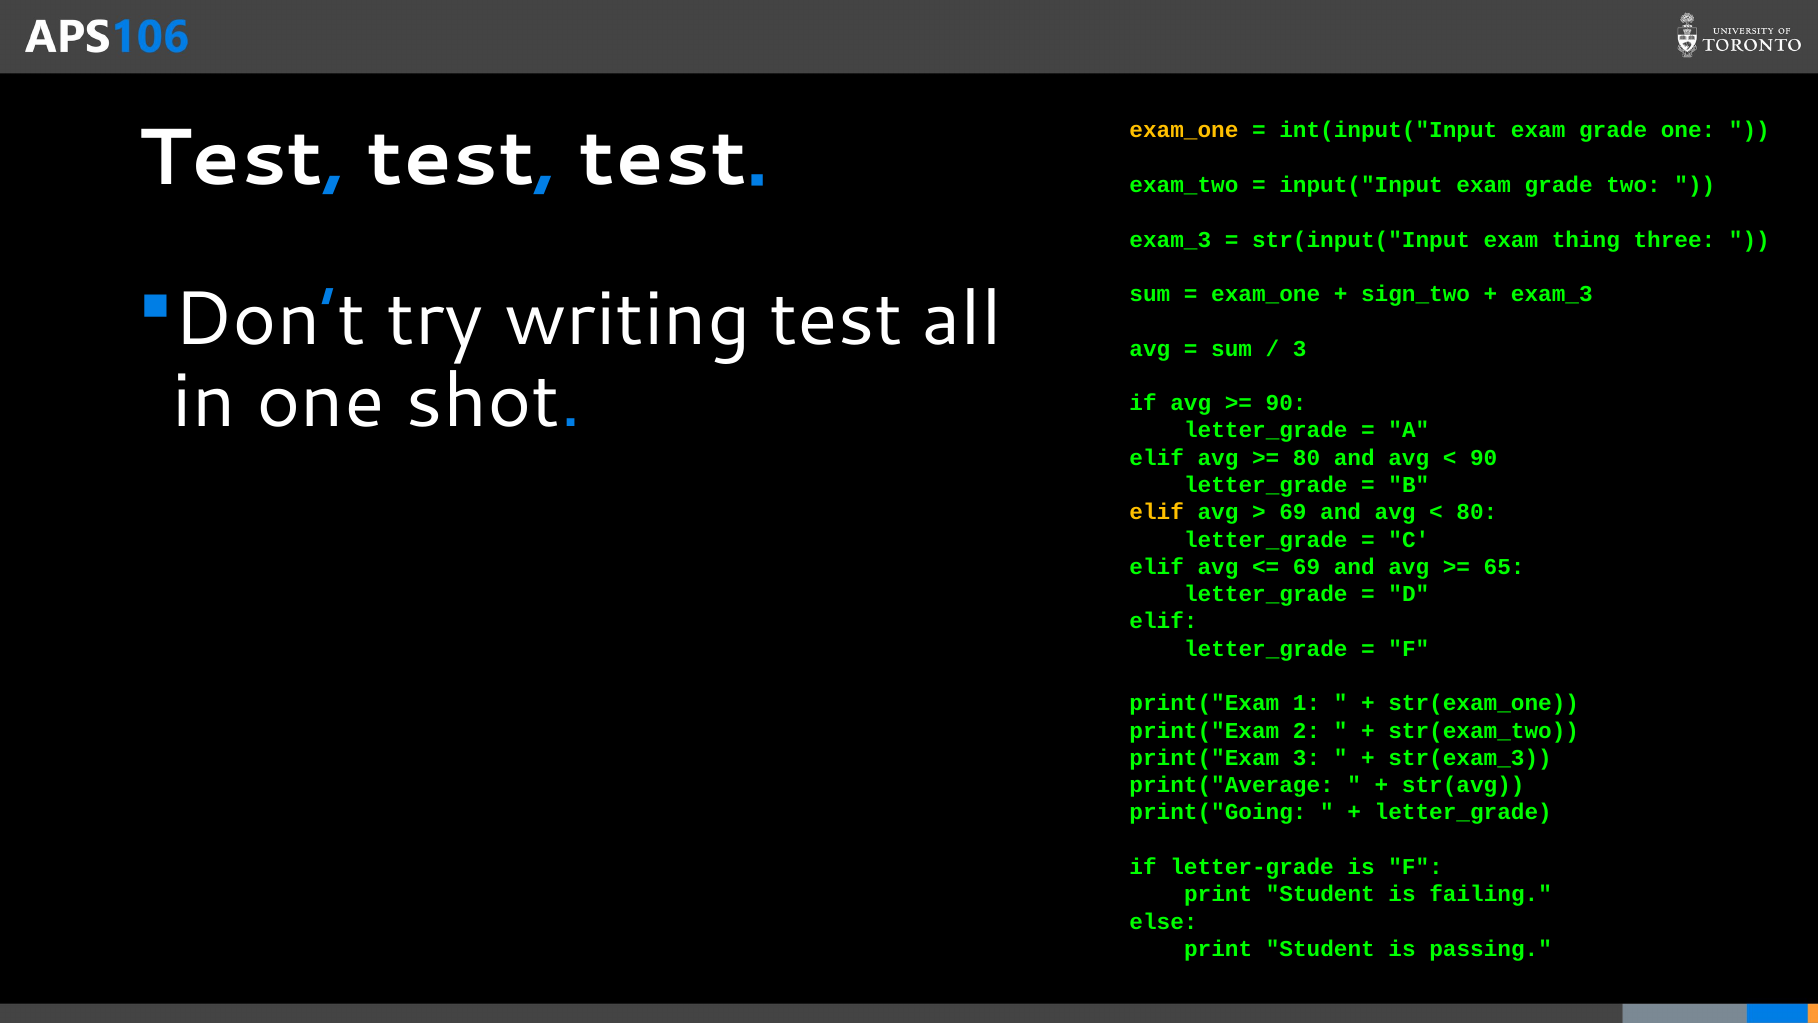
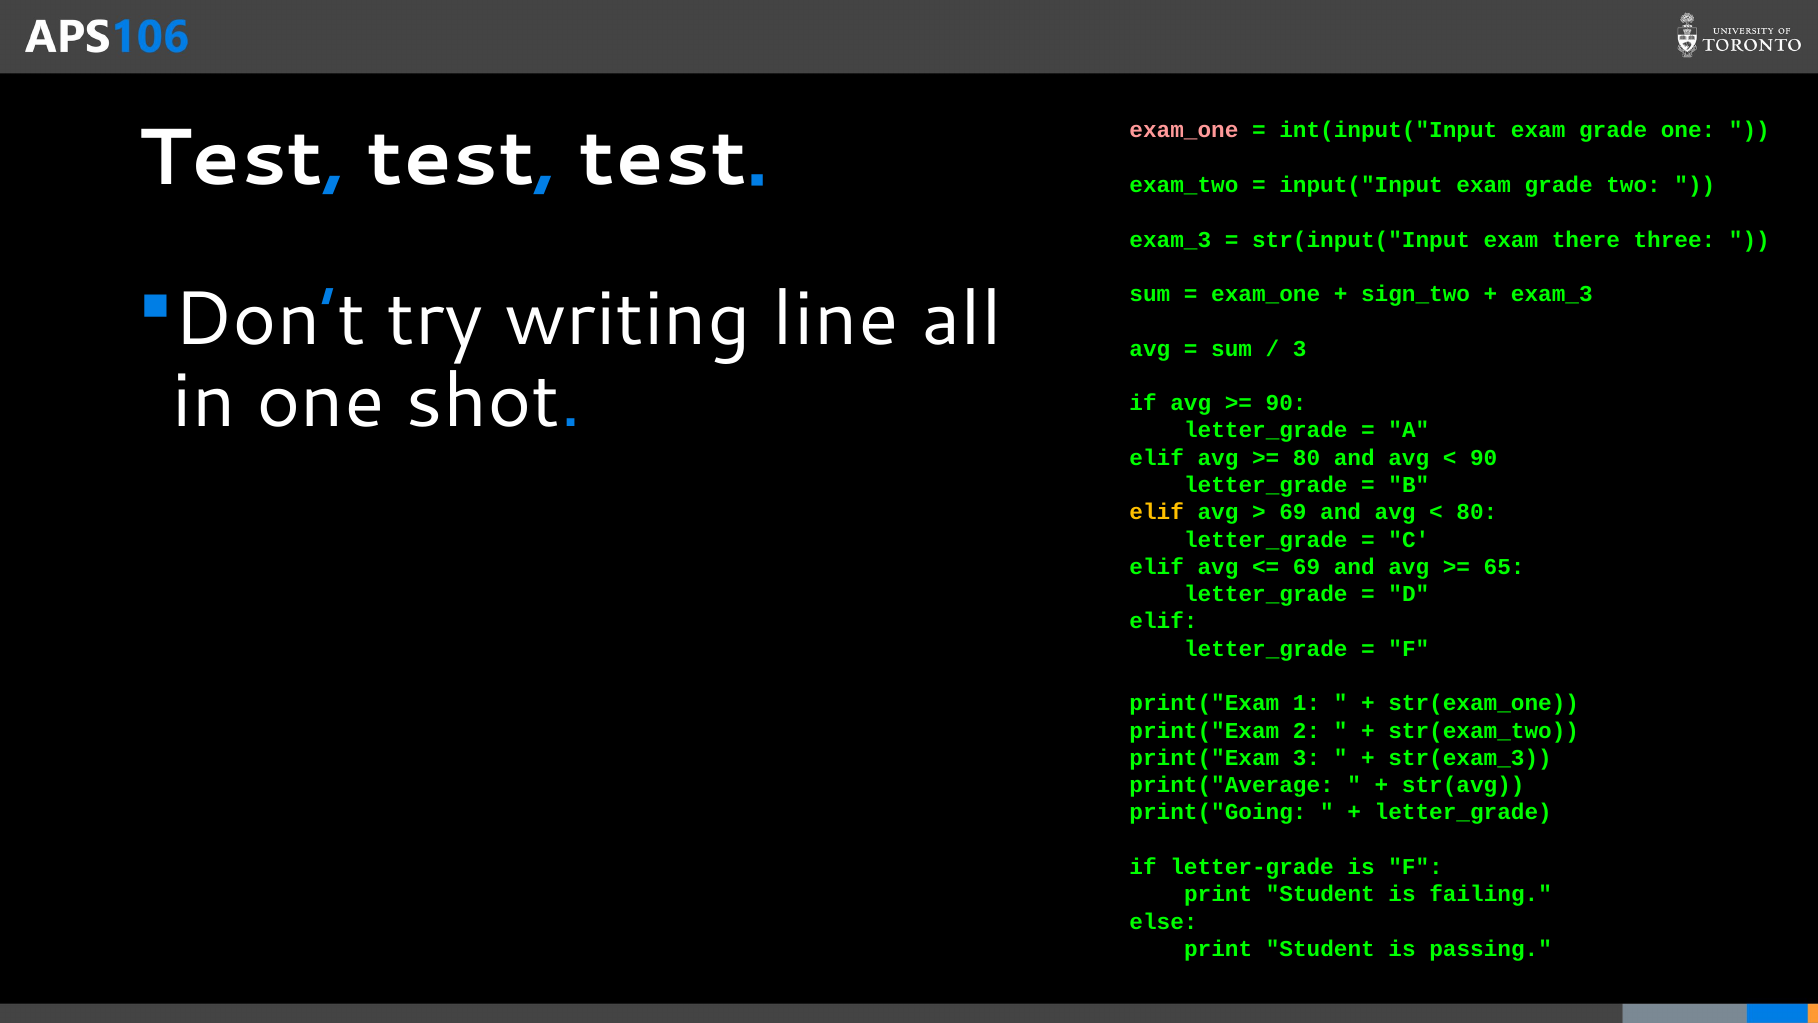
exam_one colour: yellow -> pink (1184, 130)
thing: thing -> there (1586, 239)
writing test: test -> line (836, 319)
